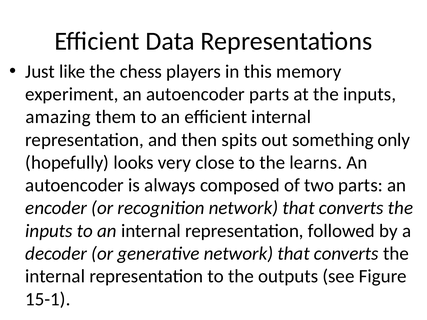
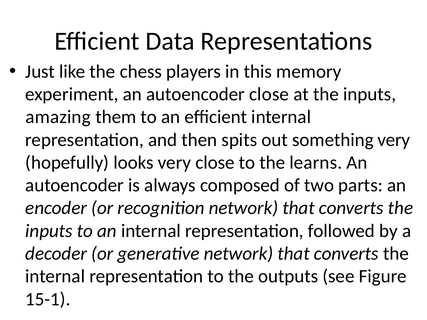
autoencoder parts: parts -> close (269, 94)
something only: only -> very (394, 140)
